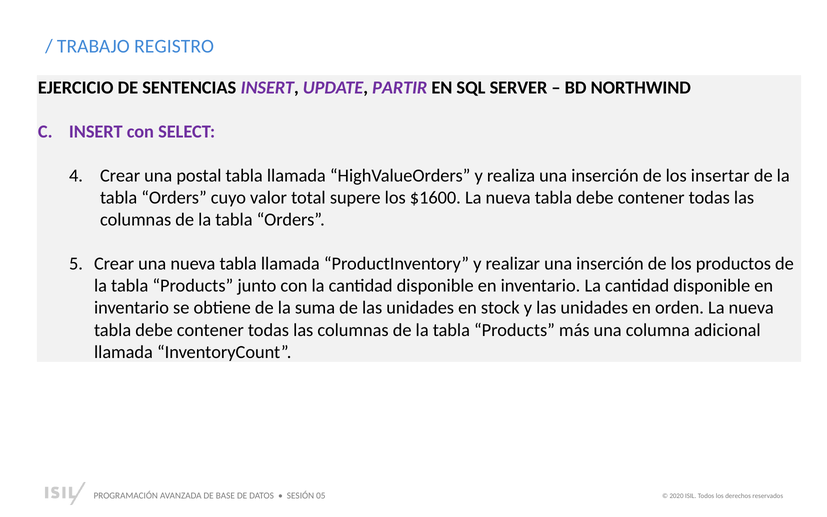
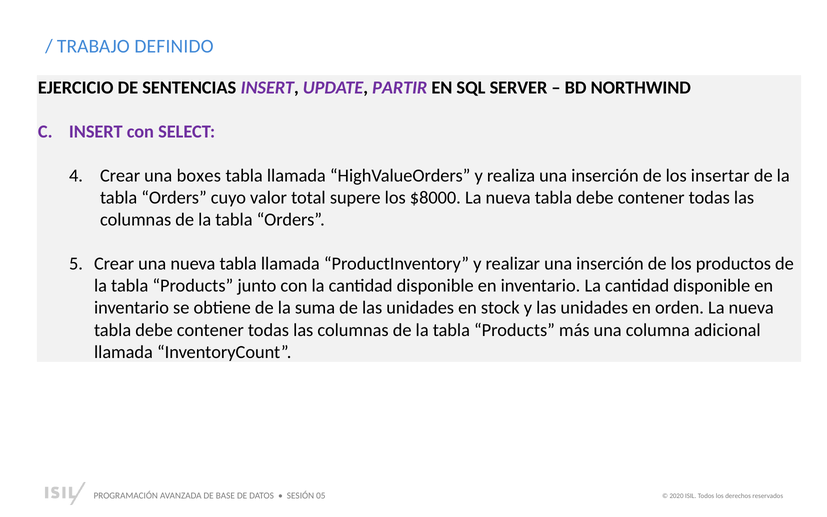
REGISTRO: REGISTRO -> DEFINIDO (174, 46)
postal: postal -> boxes (199, 176)
$1600: $1600 -> $8000 (435, 198)
